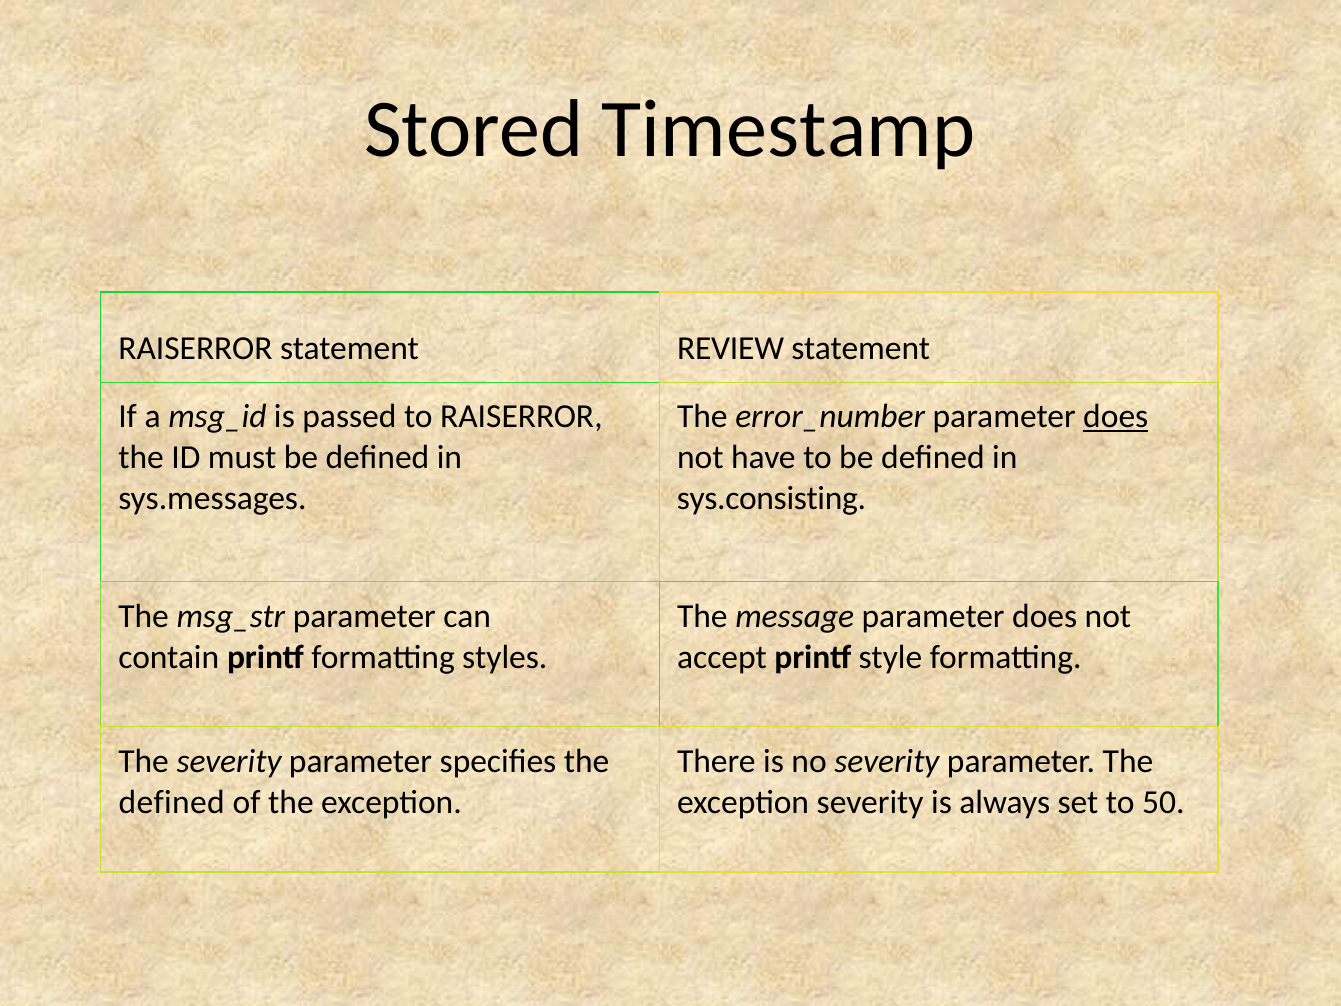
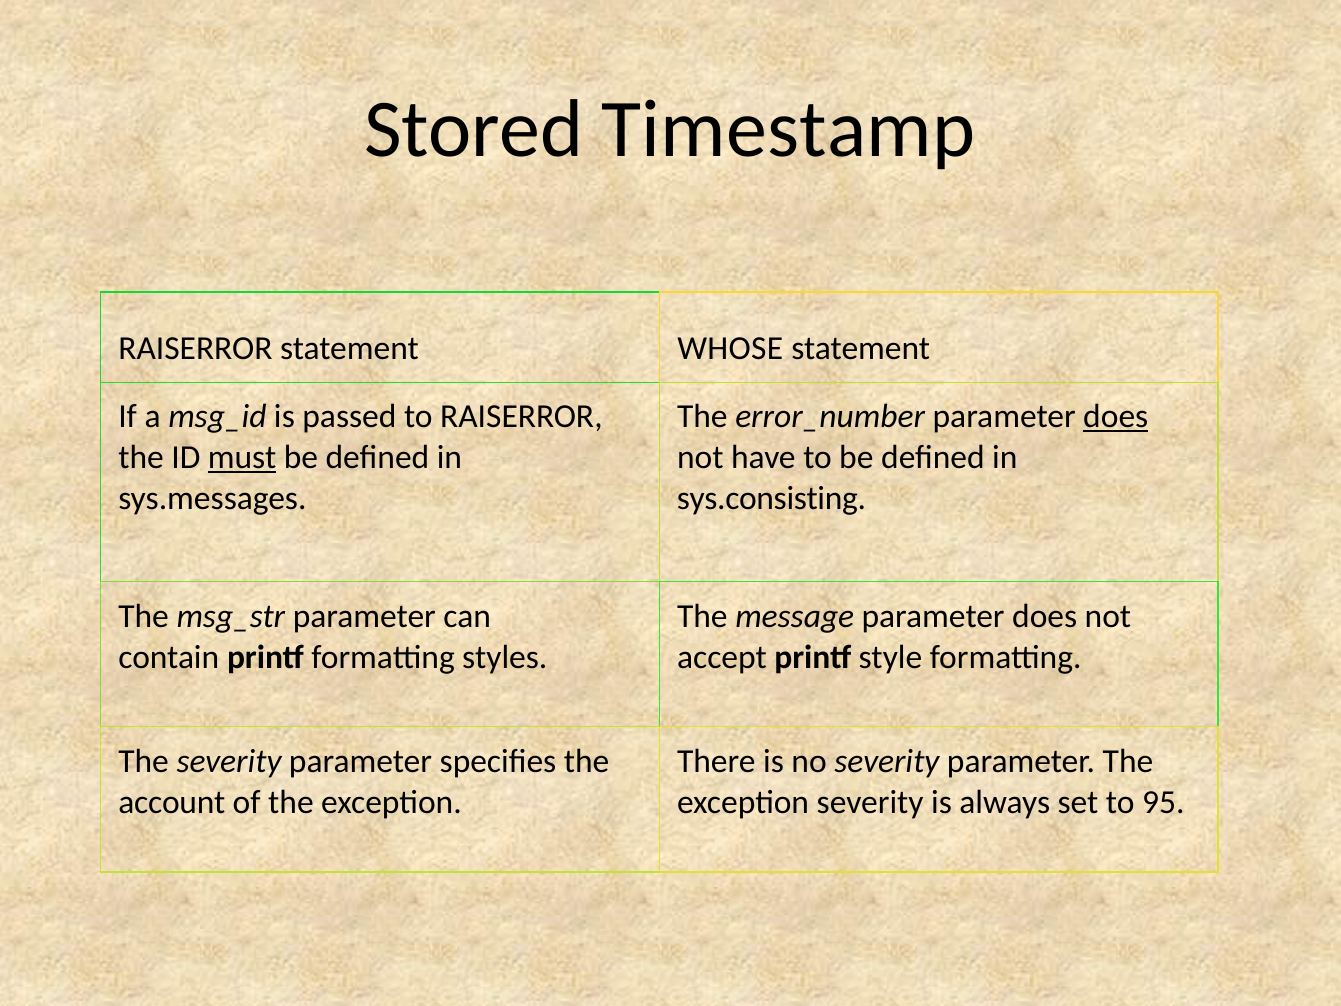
REVIEW: REVIEW -> WHOSE (730, 349)
must underline: none -> present (242, 457)
defined: defined -> account (172, 802)
50: 50 -> 95 (1163, 802)
